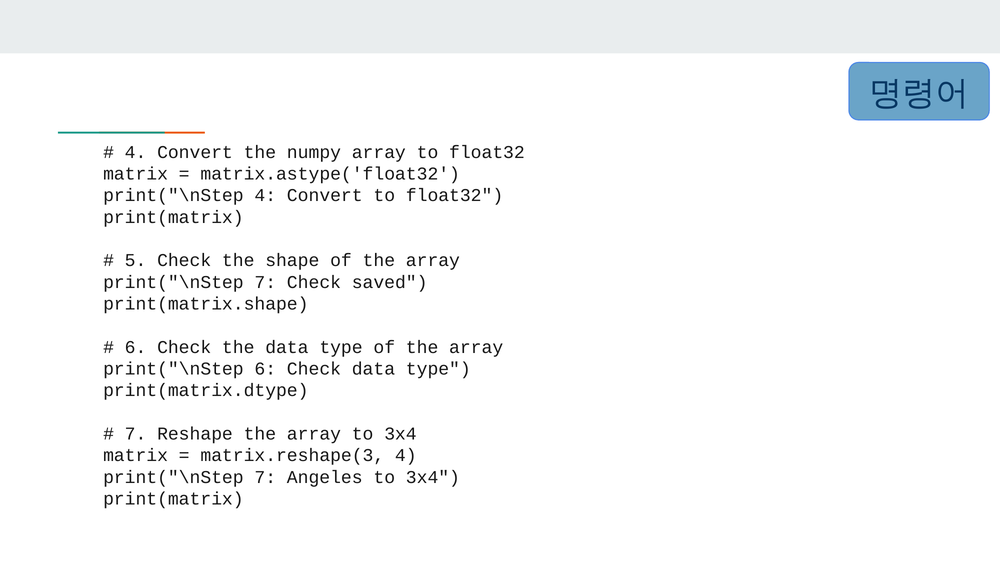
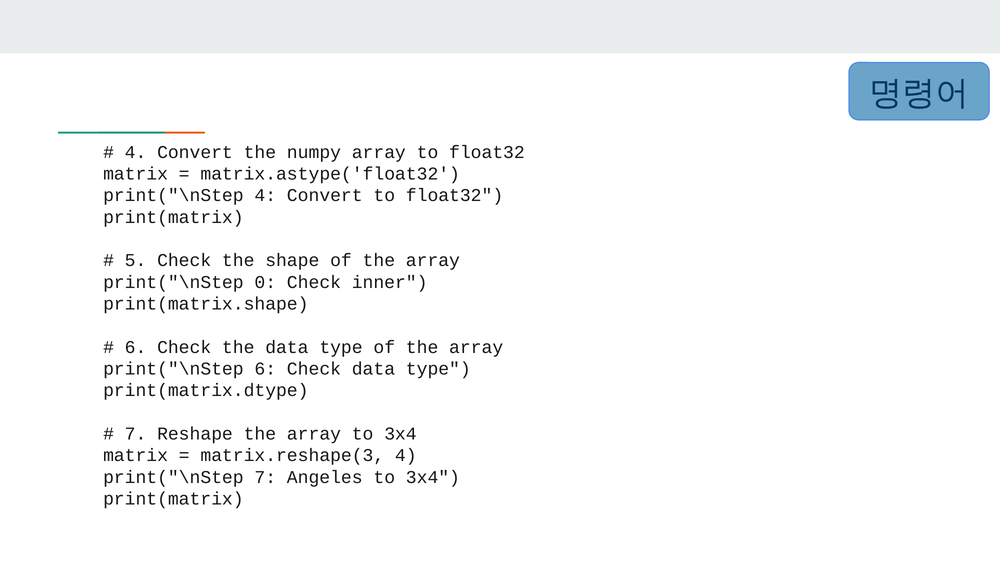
7: 7 -> 0 (265, 282)
saved: saved -> inner (390, 282)
